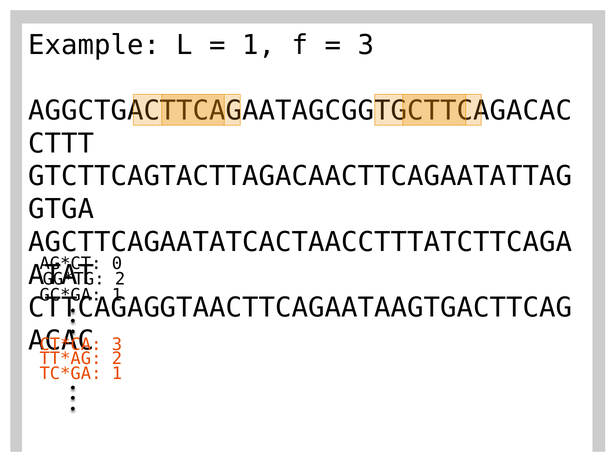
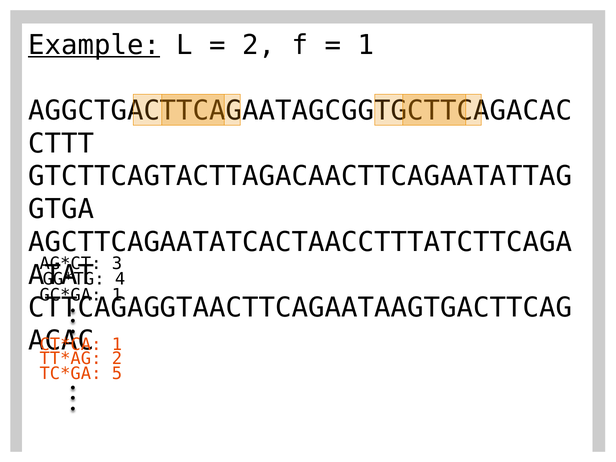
Example underline: none -> present (94, 45)
1: 1 -> 2 (259, 45)
3: 3 -> 1 (366, 45)
0: 0 -> 3 (117, 263)
2: 2 -> 4 (120, 279)
3: 3 -> 1 (117, 344)
1: 1 -> 5 (117, 374)
